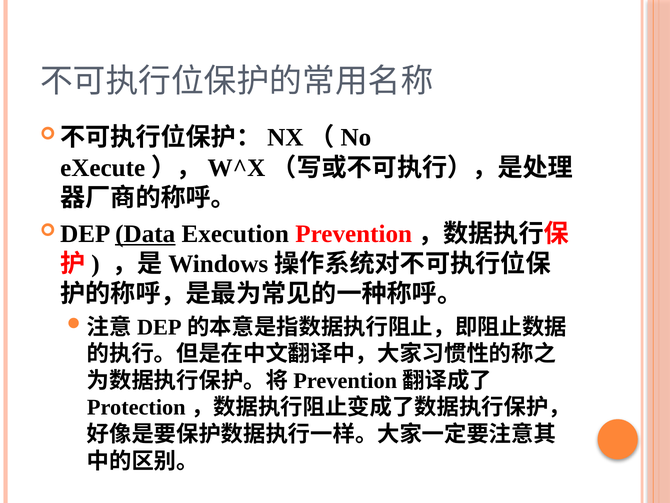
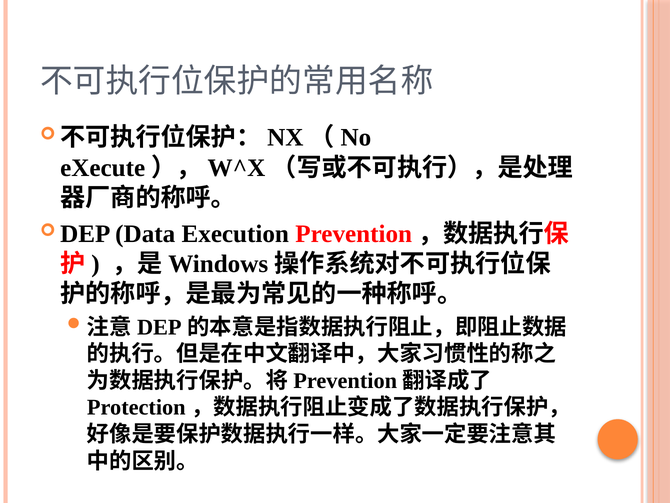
Data underline: present -> none (145, 234)
